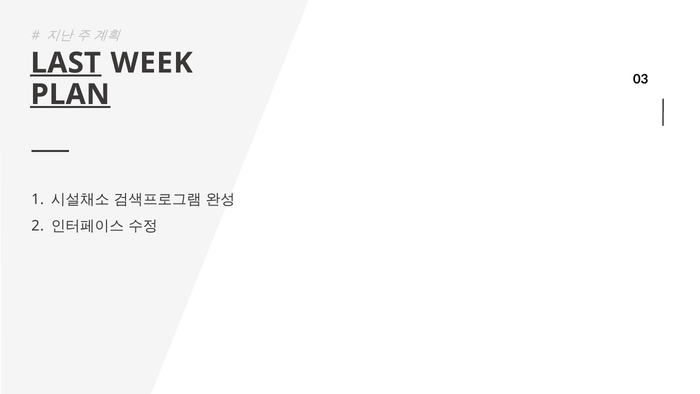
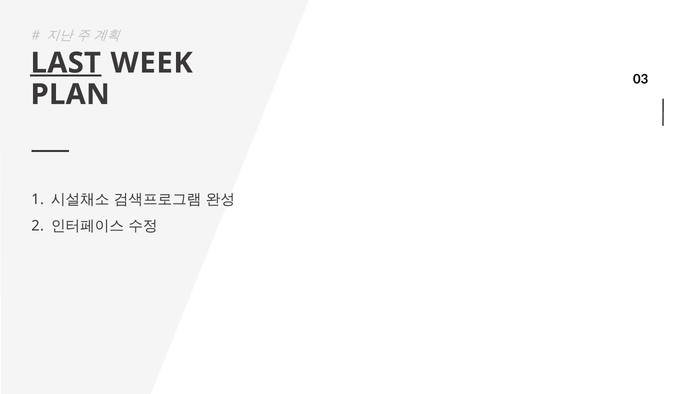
PLAN underline: present -> none (70, 94)
